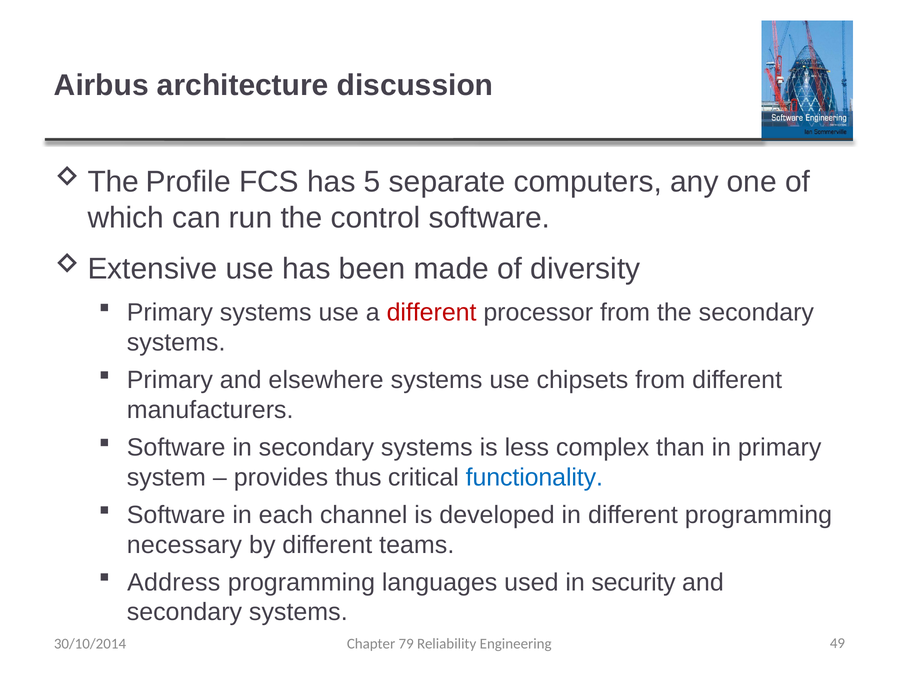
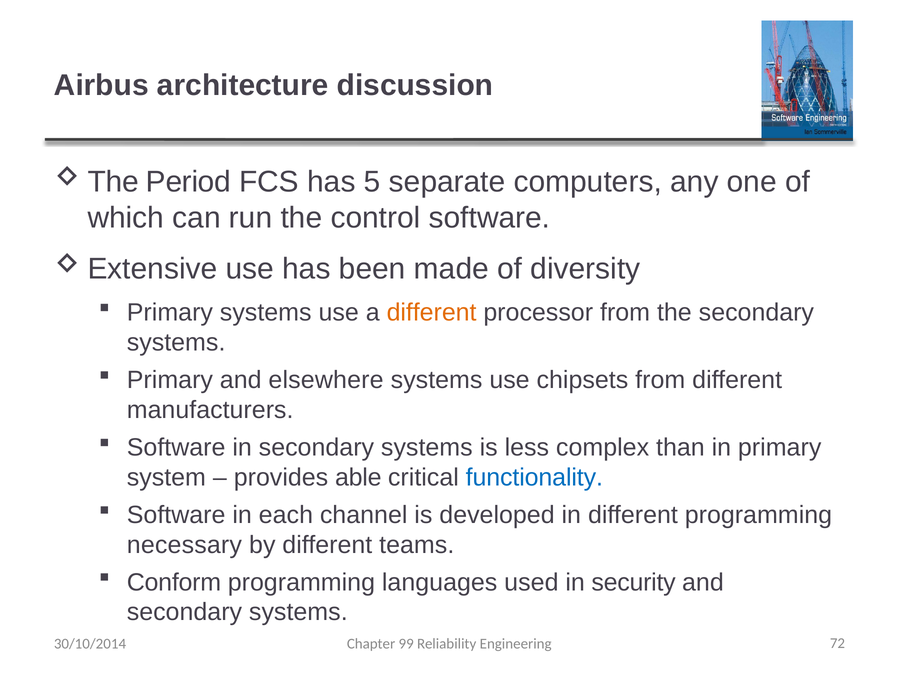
Profile: Profile -> Period (188, 182)
different colour: red -> orange (432, 313)
thus: thus -> able (358, 478)
Address: Address -> Conform (174, 582)
79: 79 -> 99 (406, 644)
49: 49 -> 72 (837, 644)
